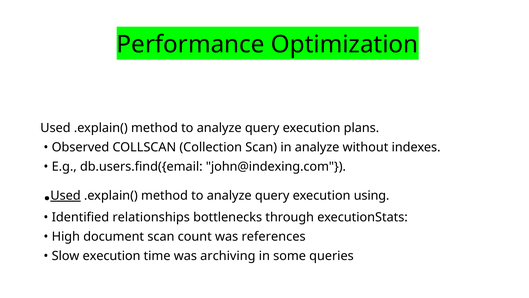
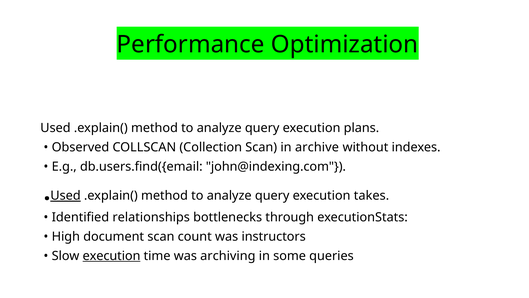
in analyze: analyze -> archive (317, 147)
using: using -> takes (371, 195)
references: references -> instructors (274, 236)
execution underline: none -> present (112, 256)
